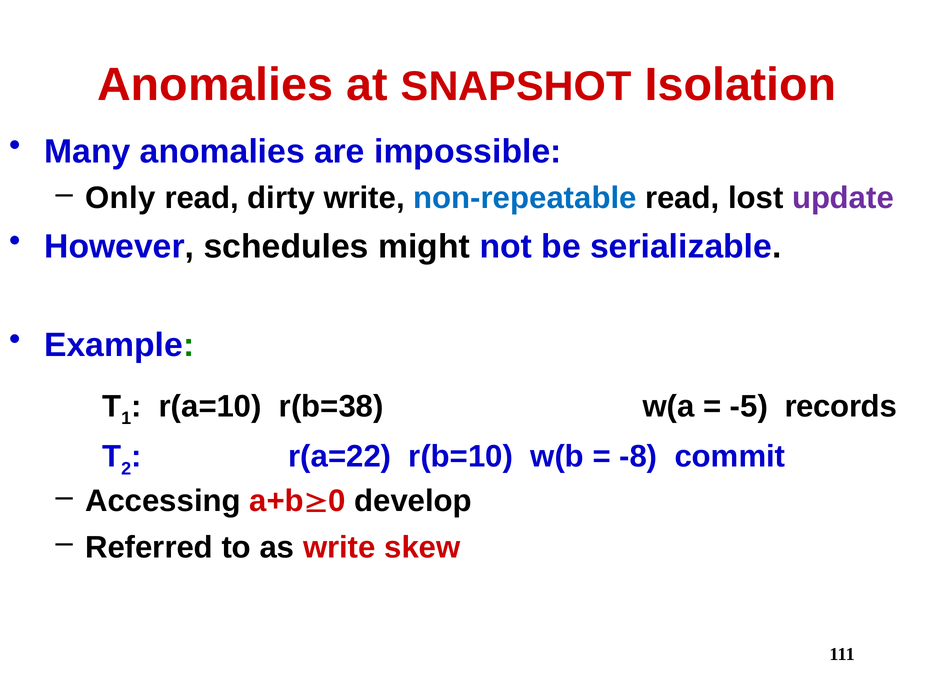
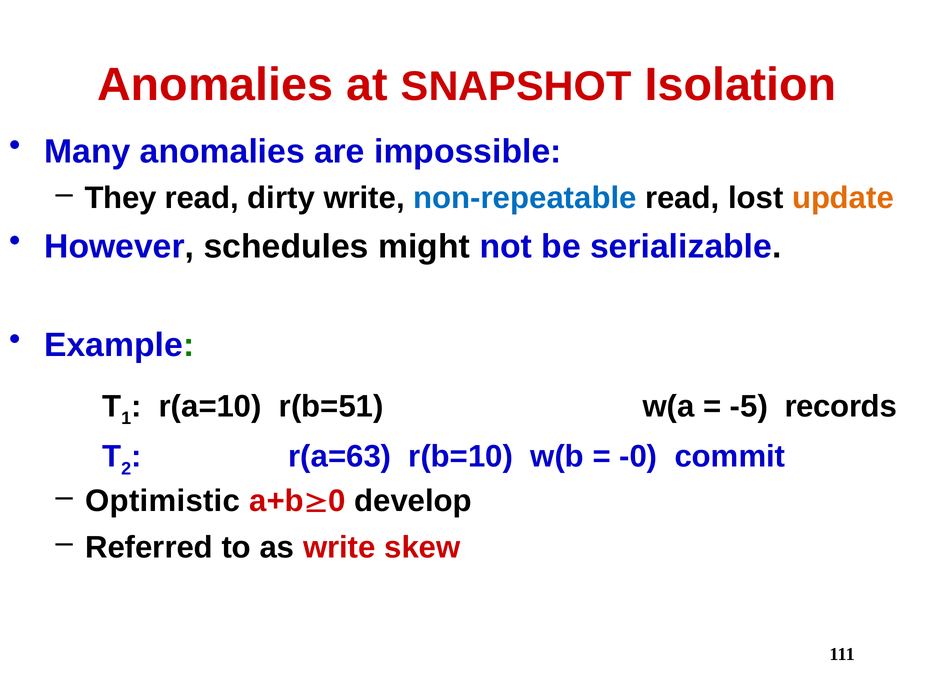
Only: Only -> They (121, 198)
update colour: purple -> orange (843, 198)
r(b=38: r(b=38 -> r(b=51 (331, 407)
r(a=22: r(a=22 -> r(a=63 (340, 457)
-8: -8 -> -0 (638, 457)
Accessing: Accessing -> Optimistic (163, 502)
